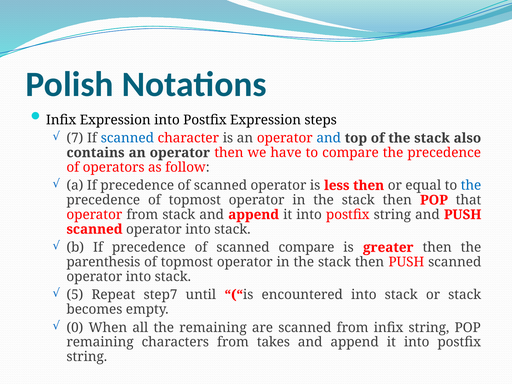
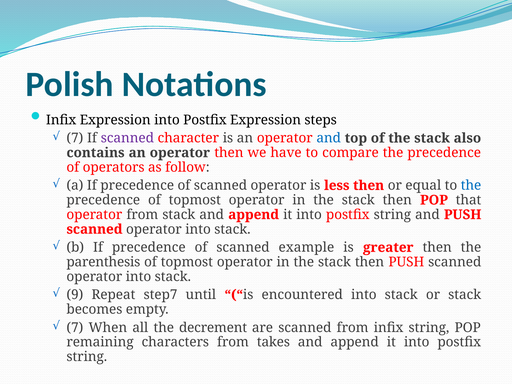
scanned colour: blue -> purple (127, 138)
scanned compare: compare -> example (306, 247)
5: 5 -> 9 (75, 295)
0: 0 -> 7 (75, 328)
the remaining: remaining -> decrement (213, 328)
